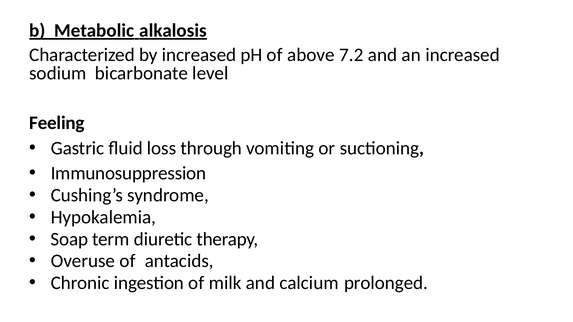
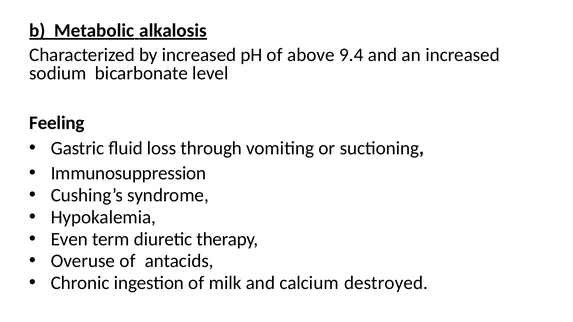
7.2: 7.2 -> 9.4 (351, 55)
Soap: Soap -> Even (69, 239)
prolonged: prolonged -> destroyed (386, 283)
